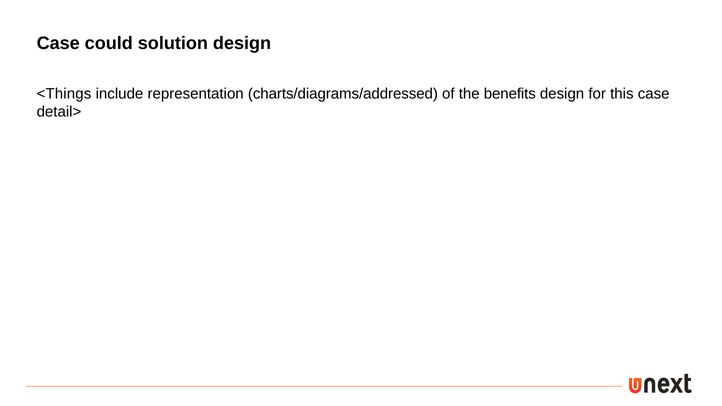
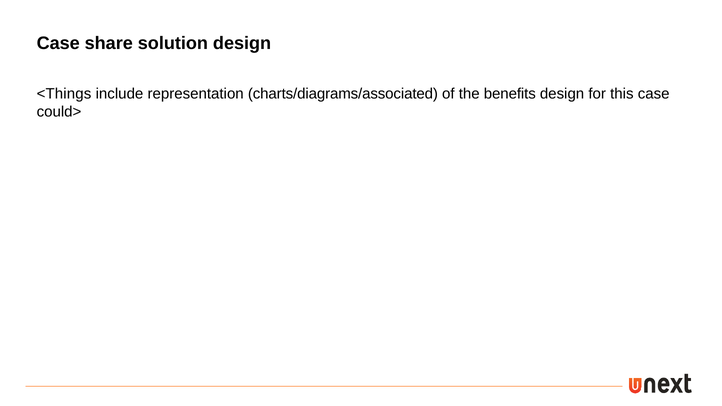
could: could -> share (109, 43)
charts/diagrams/addressed: charts/diagrams/addressed -> charts/diagrams/associated (343, 94)
detail>: detail> -> could> (59, 112)
